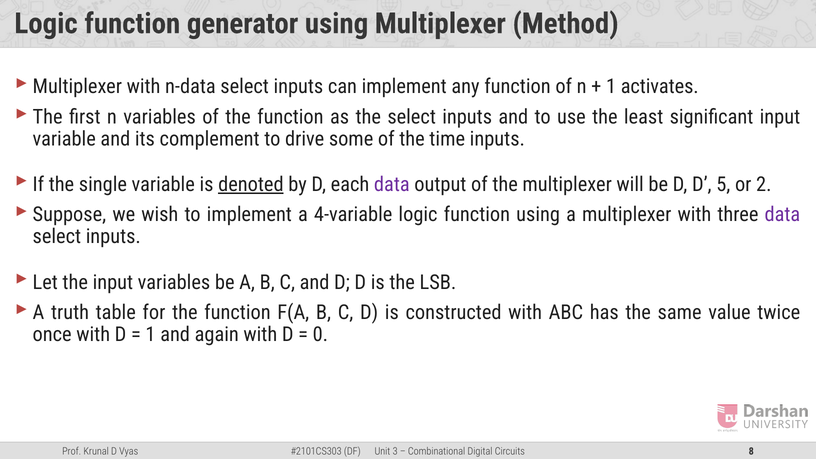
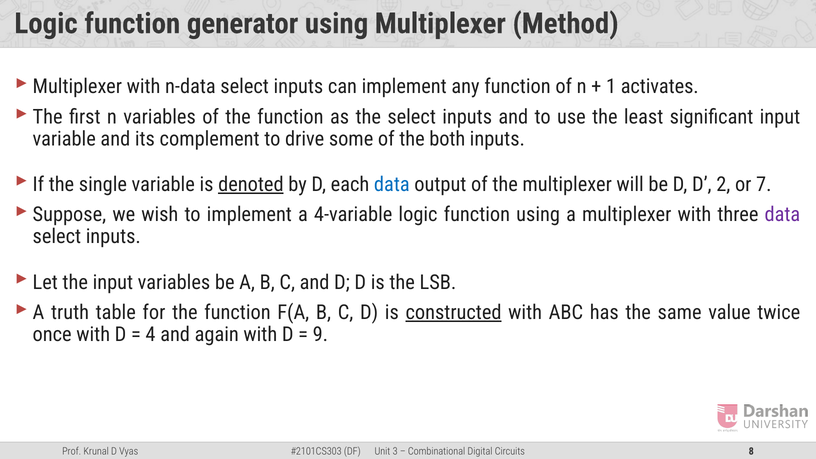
time: time -> both (447, 139)
data colour: purple -> blue (392, 185)
5: 5 -> 2 (723, 185)
2: 2 -> 7 (764, 185)
constructed underline: none -> present (454, 313)
1: 1 -> 4 (151, 335)
0: 0 -> 9 (320, 335)
